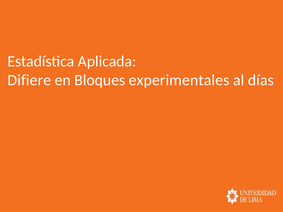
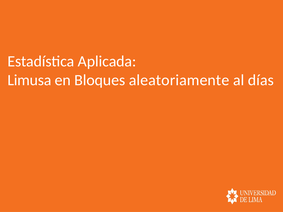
Difiere: Difiere -> Limusa (29, 80)
experimentales: experimentales -> aleatoriamente (179, 80)
